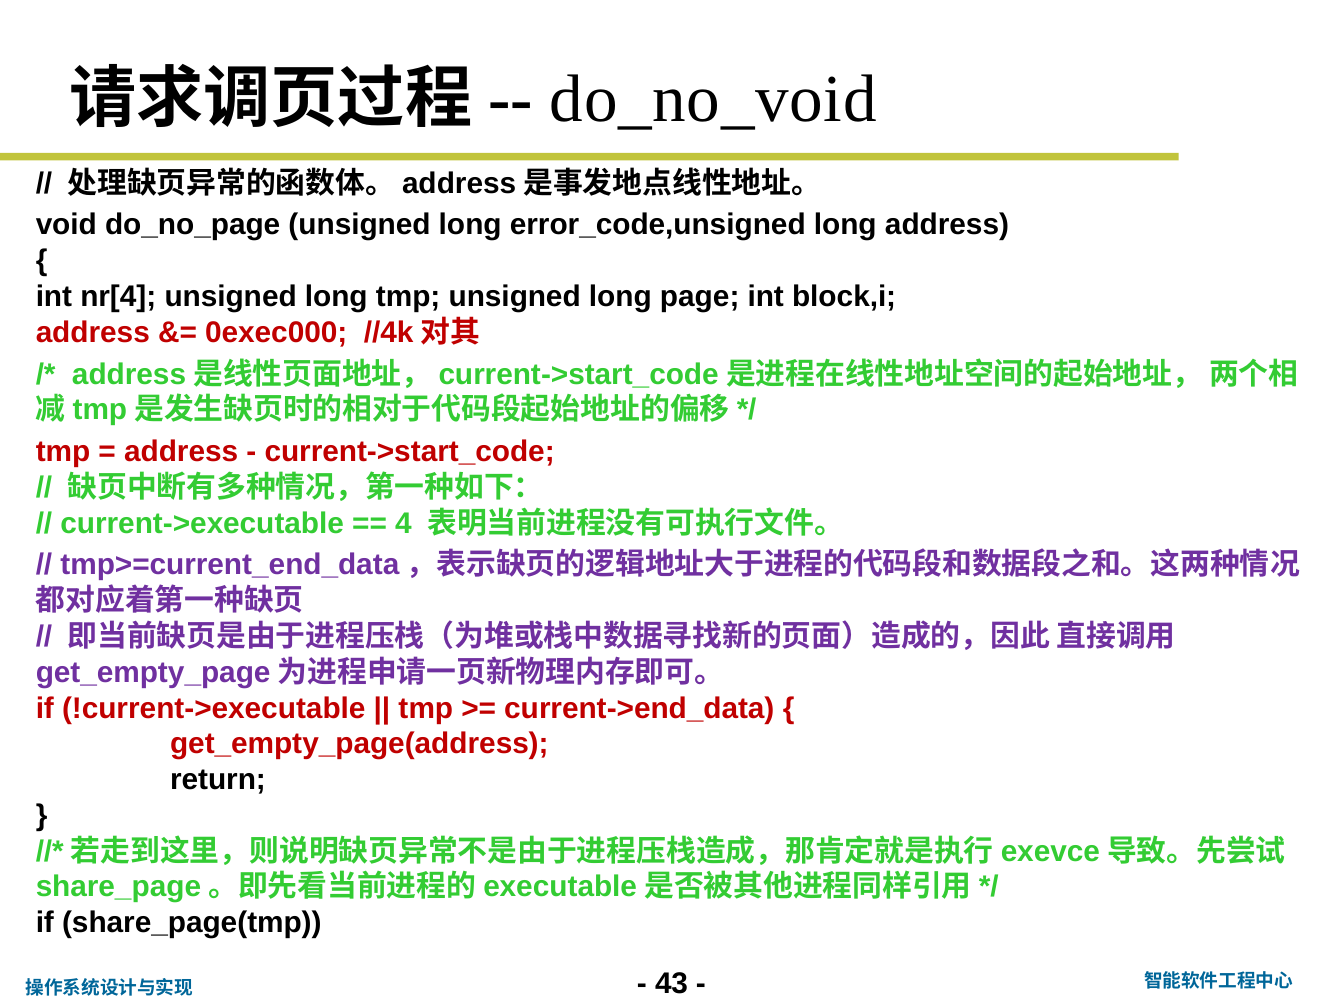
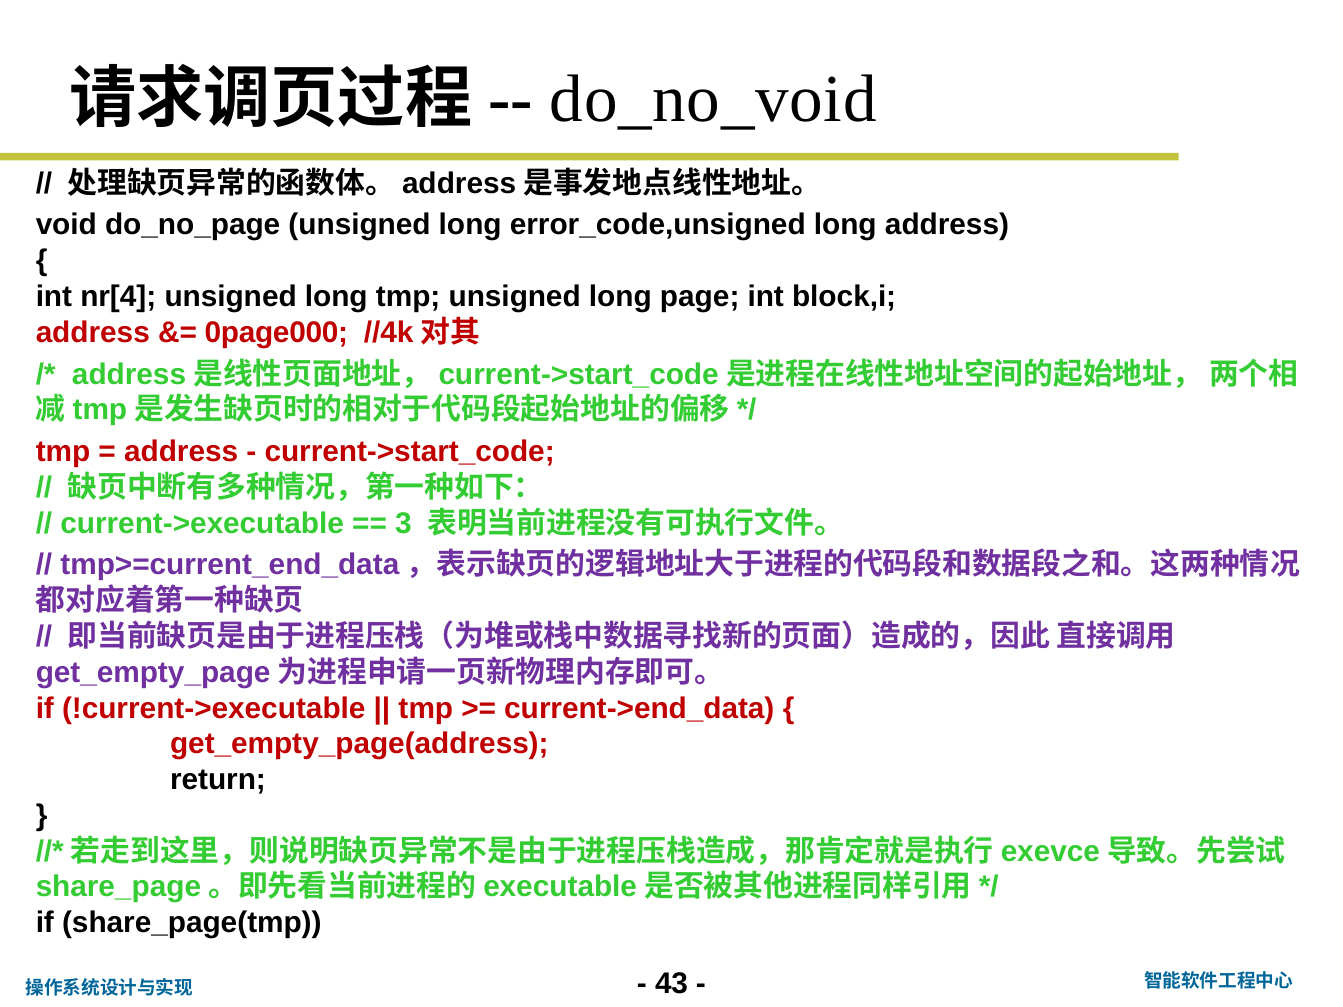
0exec000: 0exec000 -> 0page000 (276, 333)
4: 4 -> 3 (403, 523)
